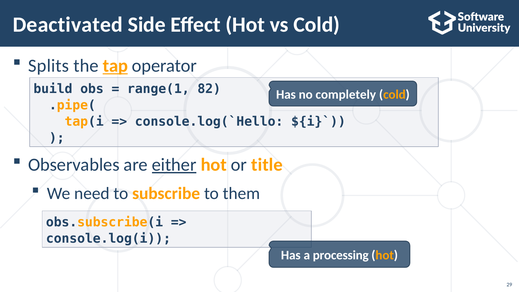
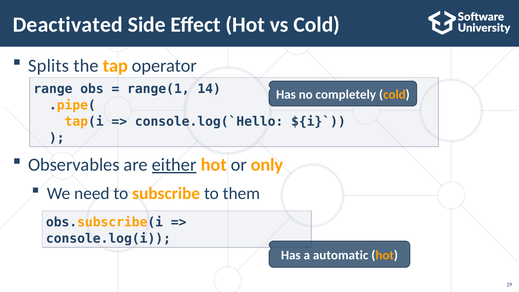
tap underline: present -> none (115, 66)
build: build -> range (53, 89)
82: 82 -> 14 (209, 89)
title: title -> only (267, 165)
processing: processing -> automatic (341, 255)
